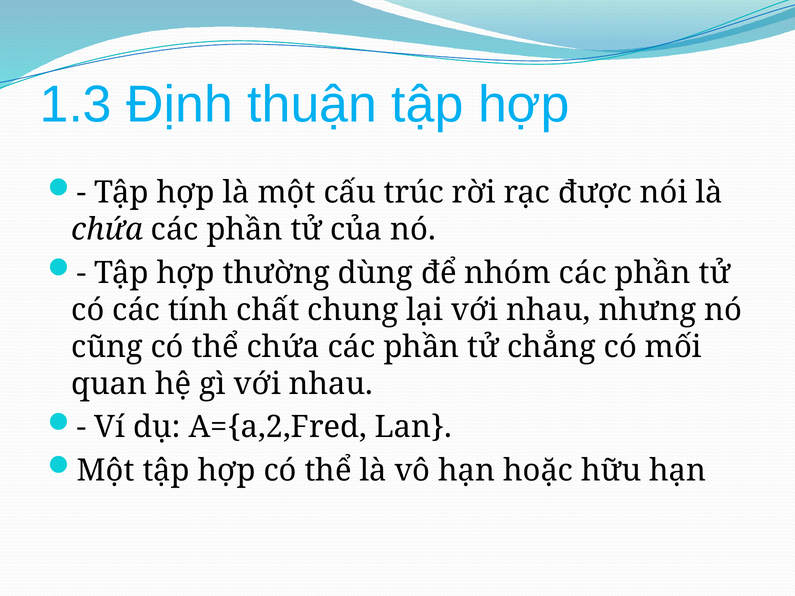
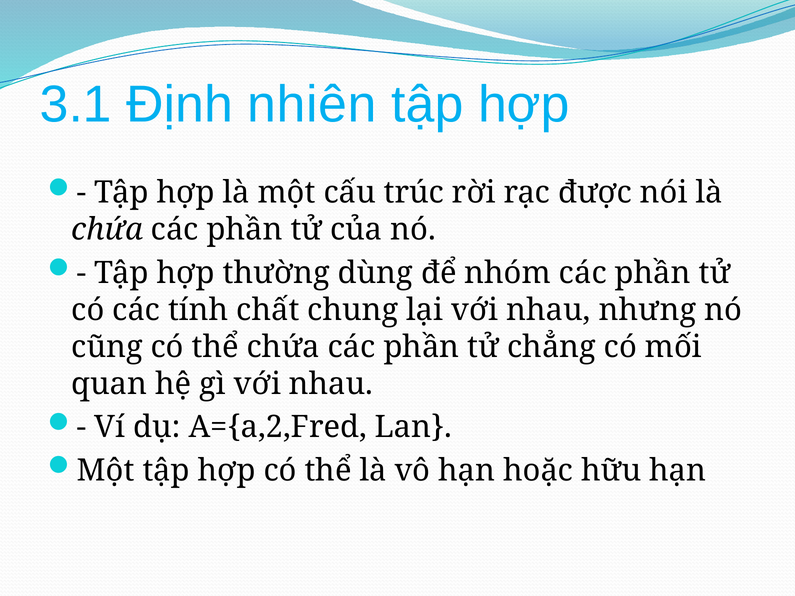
1.3: 1.3 -> 3.1 (76, 105)
thuận: thuận -> nhiên (312, 105)
